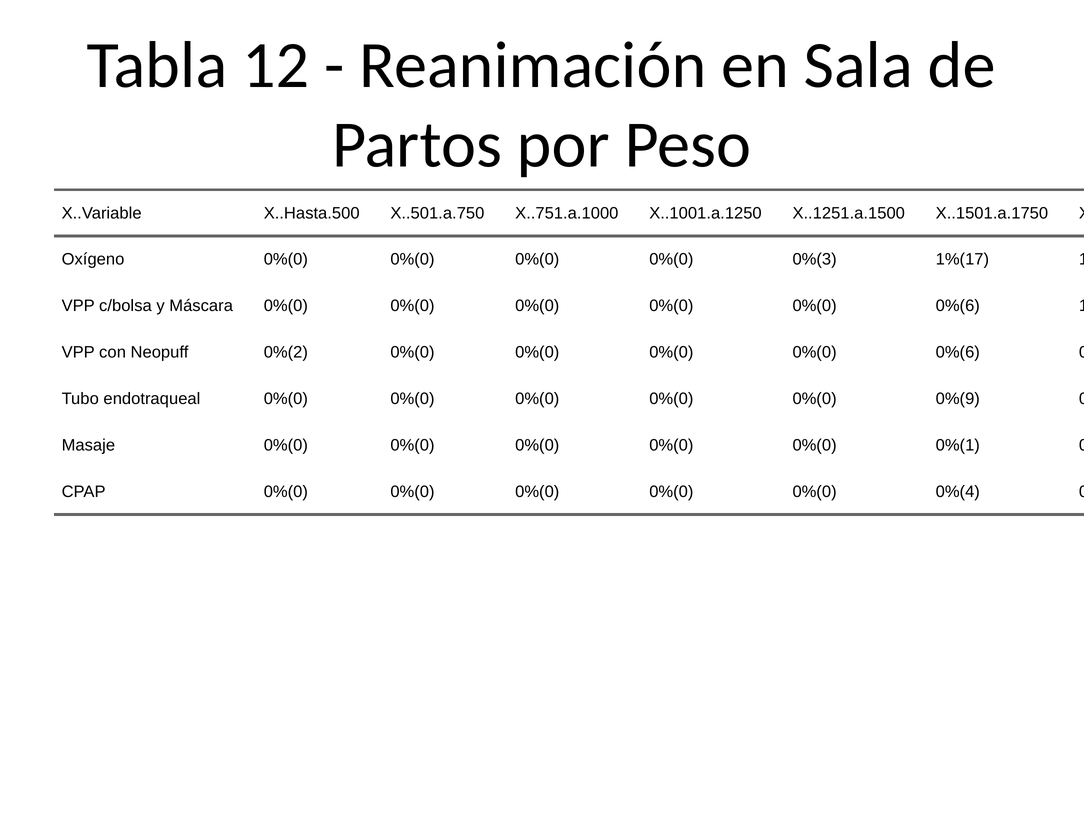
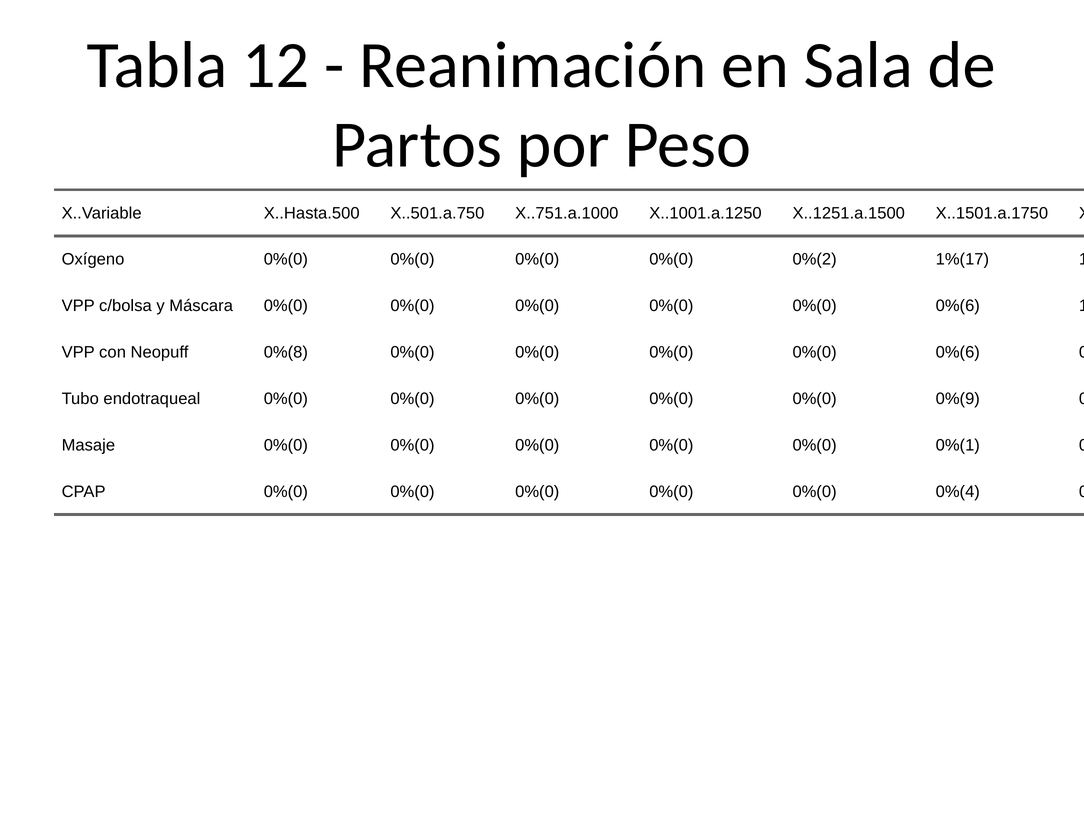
0%(0 0%(3: 0%(3 -> 0%(2 (815, 259)
0%(2: 0%(2 -> 0%(8 (286, 352)
